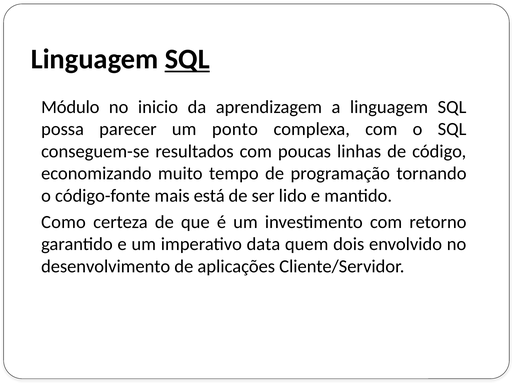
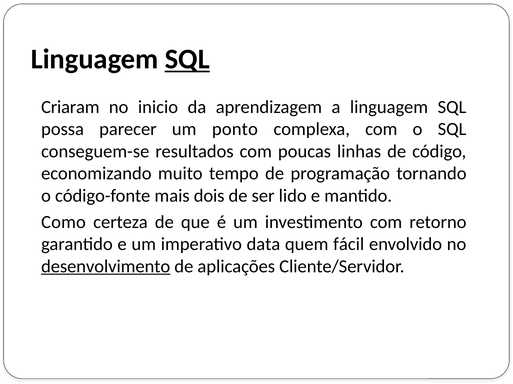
Módulo: Módulo -> Criaram (70, 107)
está: está -> dois (209, 196)
dois: dois -> fácil (349, 245)
desenvolvimento underline: none -> present (106, 267)
